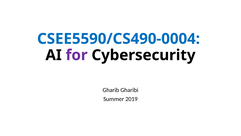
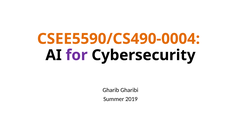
CSEE5590/CS490-0004 colour: blue -> orange (119, 39)
